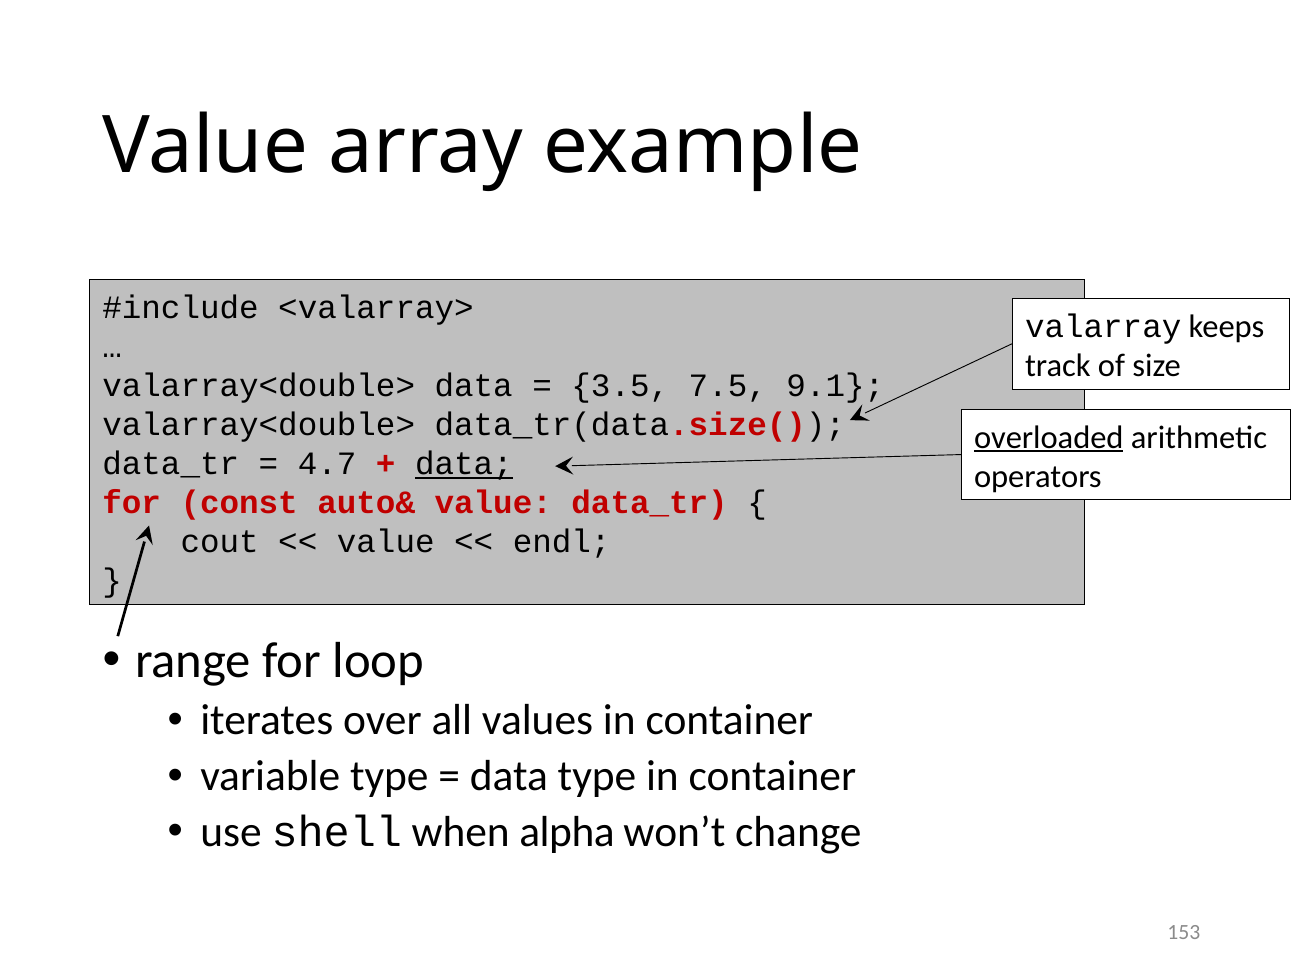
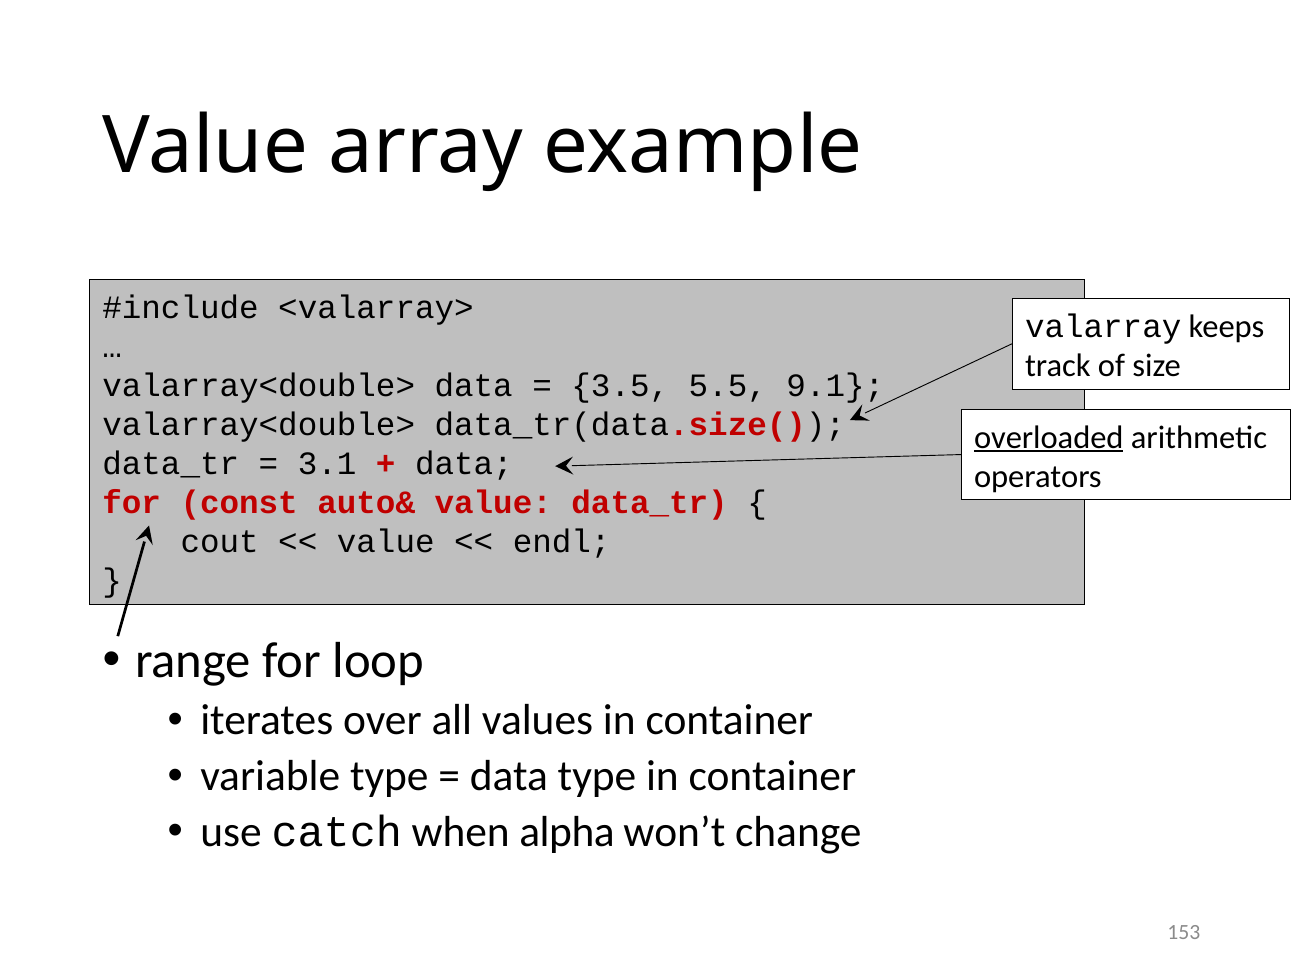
7.5: 7.5 -> 5.5 (728, 386)
4.7: 4.7 -> 3.1 (327, 464)
data underline: present -> none (464, 464)
shell: shell -> catch (337, 833)
